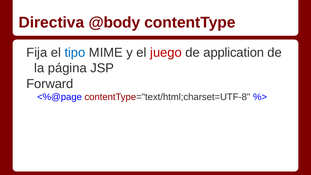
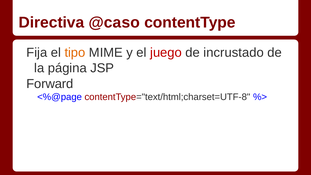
@body: @body -> @caso (114, 23)
tipo colour: blue -> orange (75, 53)
application: application -> incrustado (234, 53)
